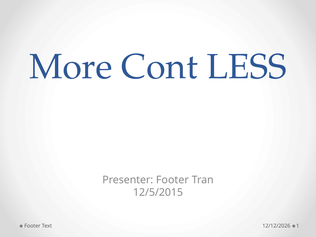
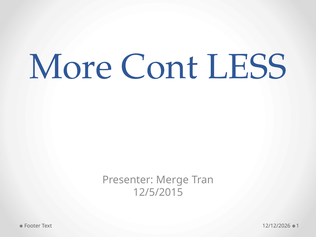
Presenter Footer: Footer -> Merge (172, 180)
